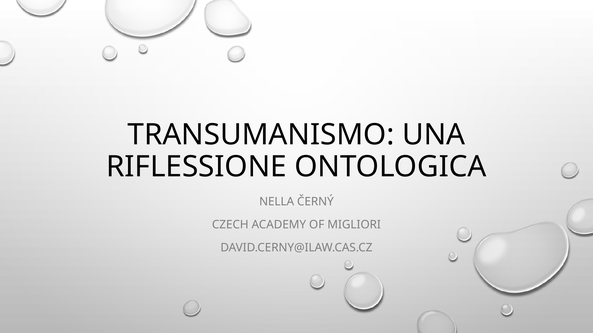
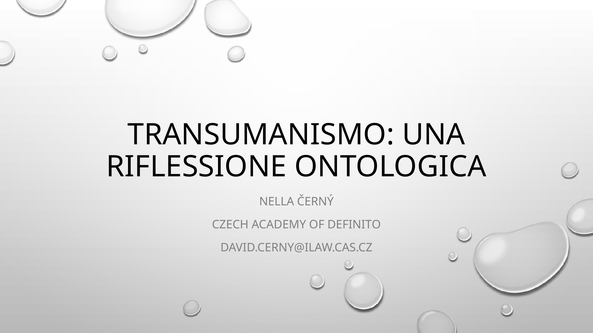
MIGLIORI: MIGLIORI -> DEFINITO (354, 225)
